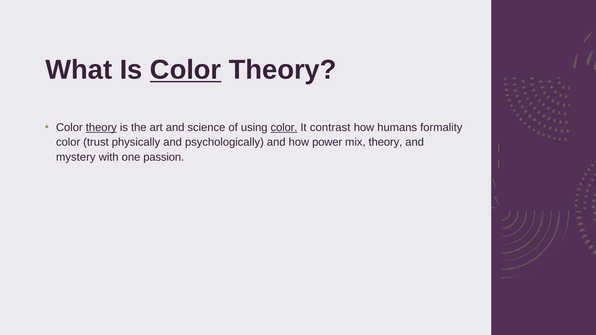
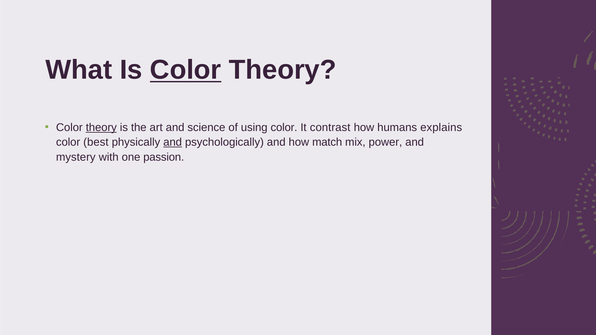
color underline: present -> none (284, 128)
formality: formality -> explains (441, 128)
trust: trust -> best (96, 142)
and underline: none -> present (173, 142)
power: power -> match (327, 142)
mix theory: theory -> power (385, 142)
